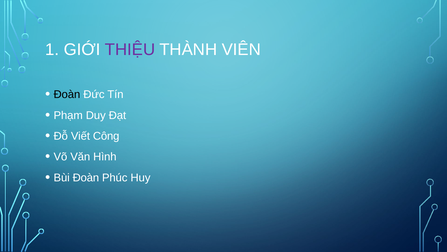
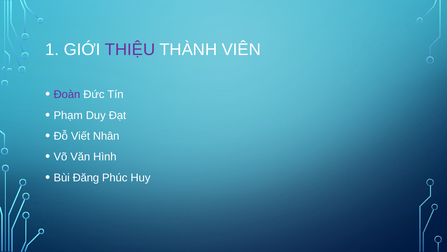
Đoàn colour: black -> purple (67, 94)
Công: Công -> Nhân (106, 136)
Bùi Đoàn: Đoàn -> Đăng (86, 177)
